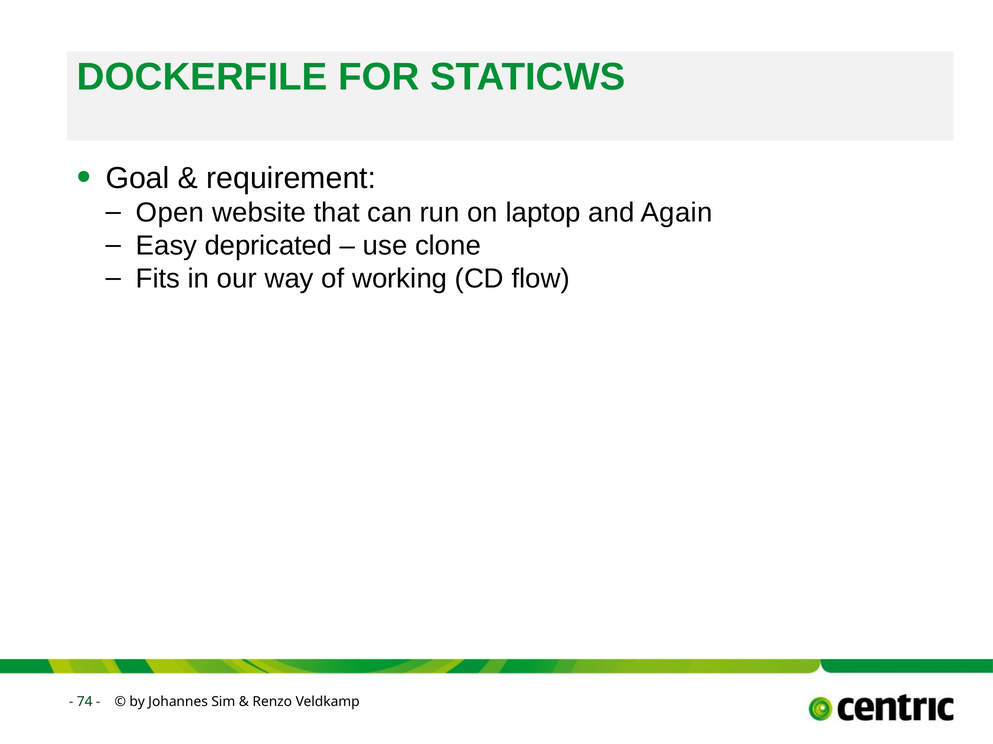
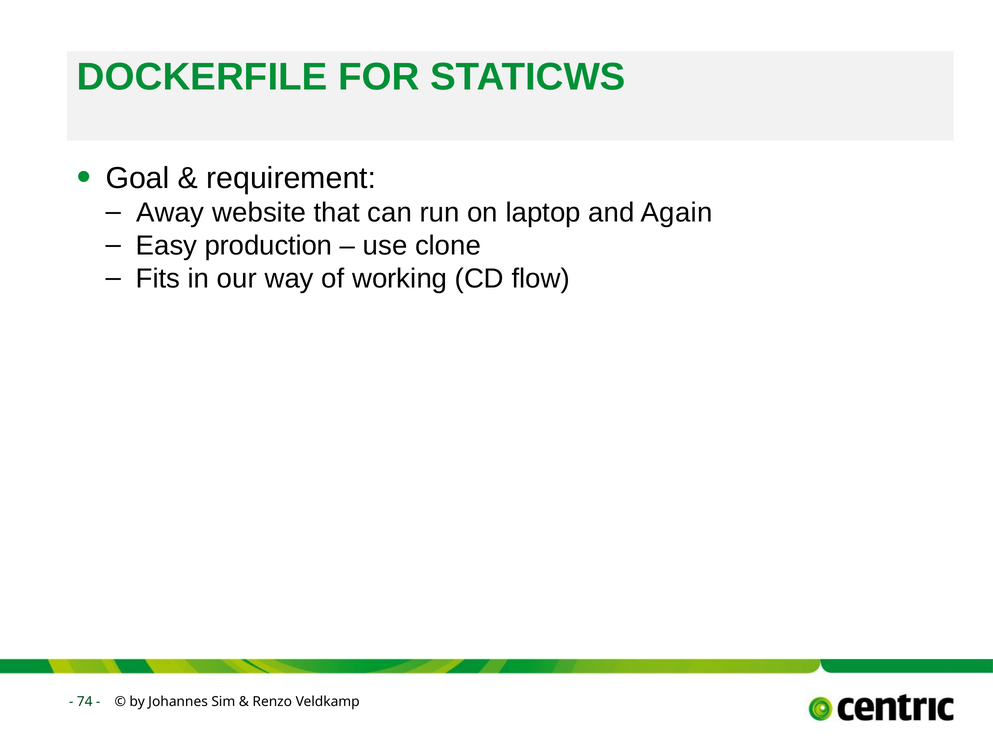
Open: Open -> Away (170, 213)
depricated: depricated -> production (269, 246)
